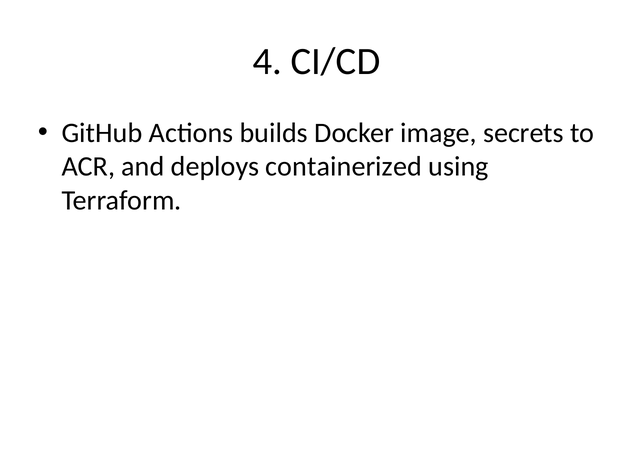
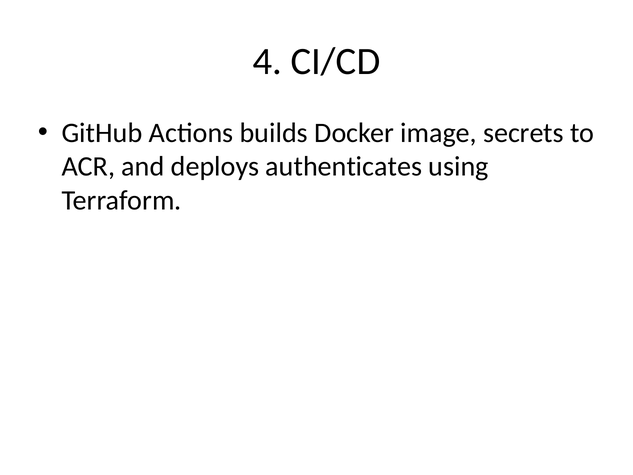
containerized: containerized -> authenticates (344, 167)
